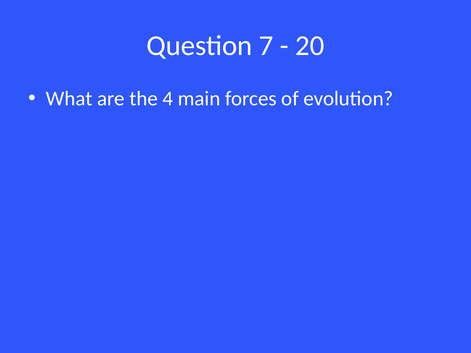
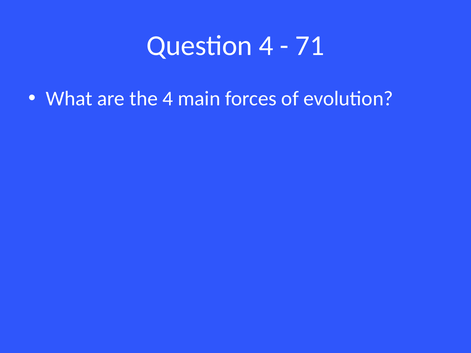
Question 7: 7 -> 4 (266, 46)
20: 20 -> 71 (310, 46)
